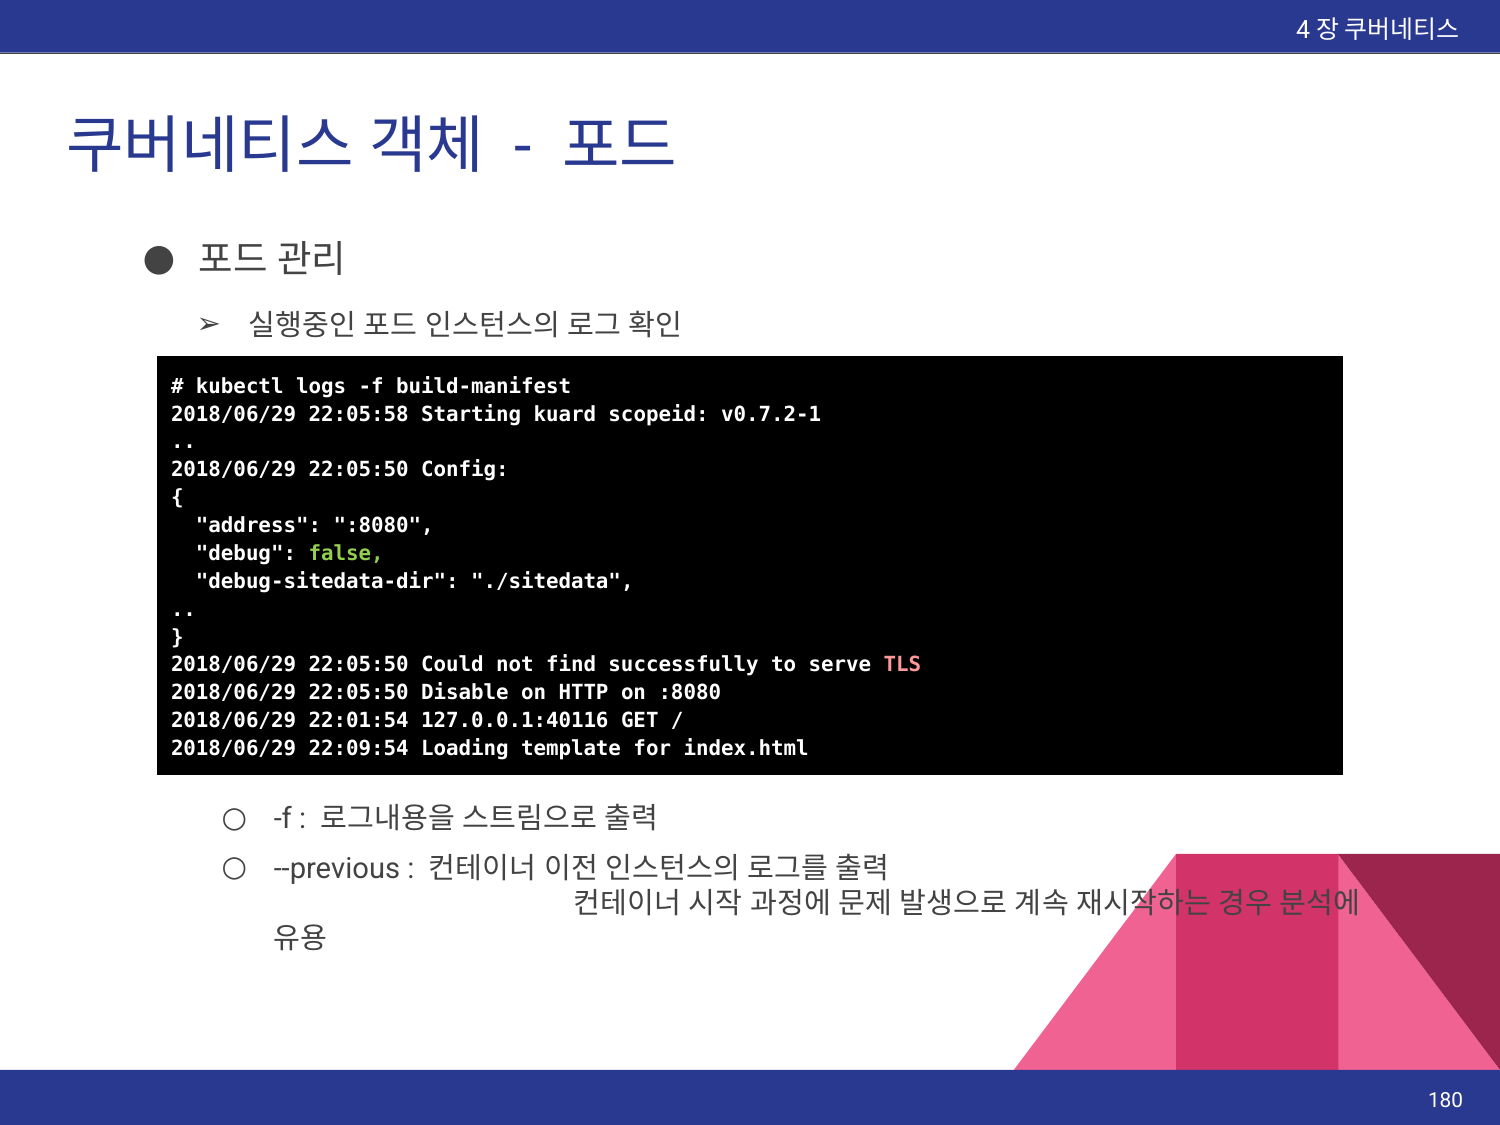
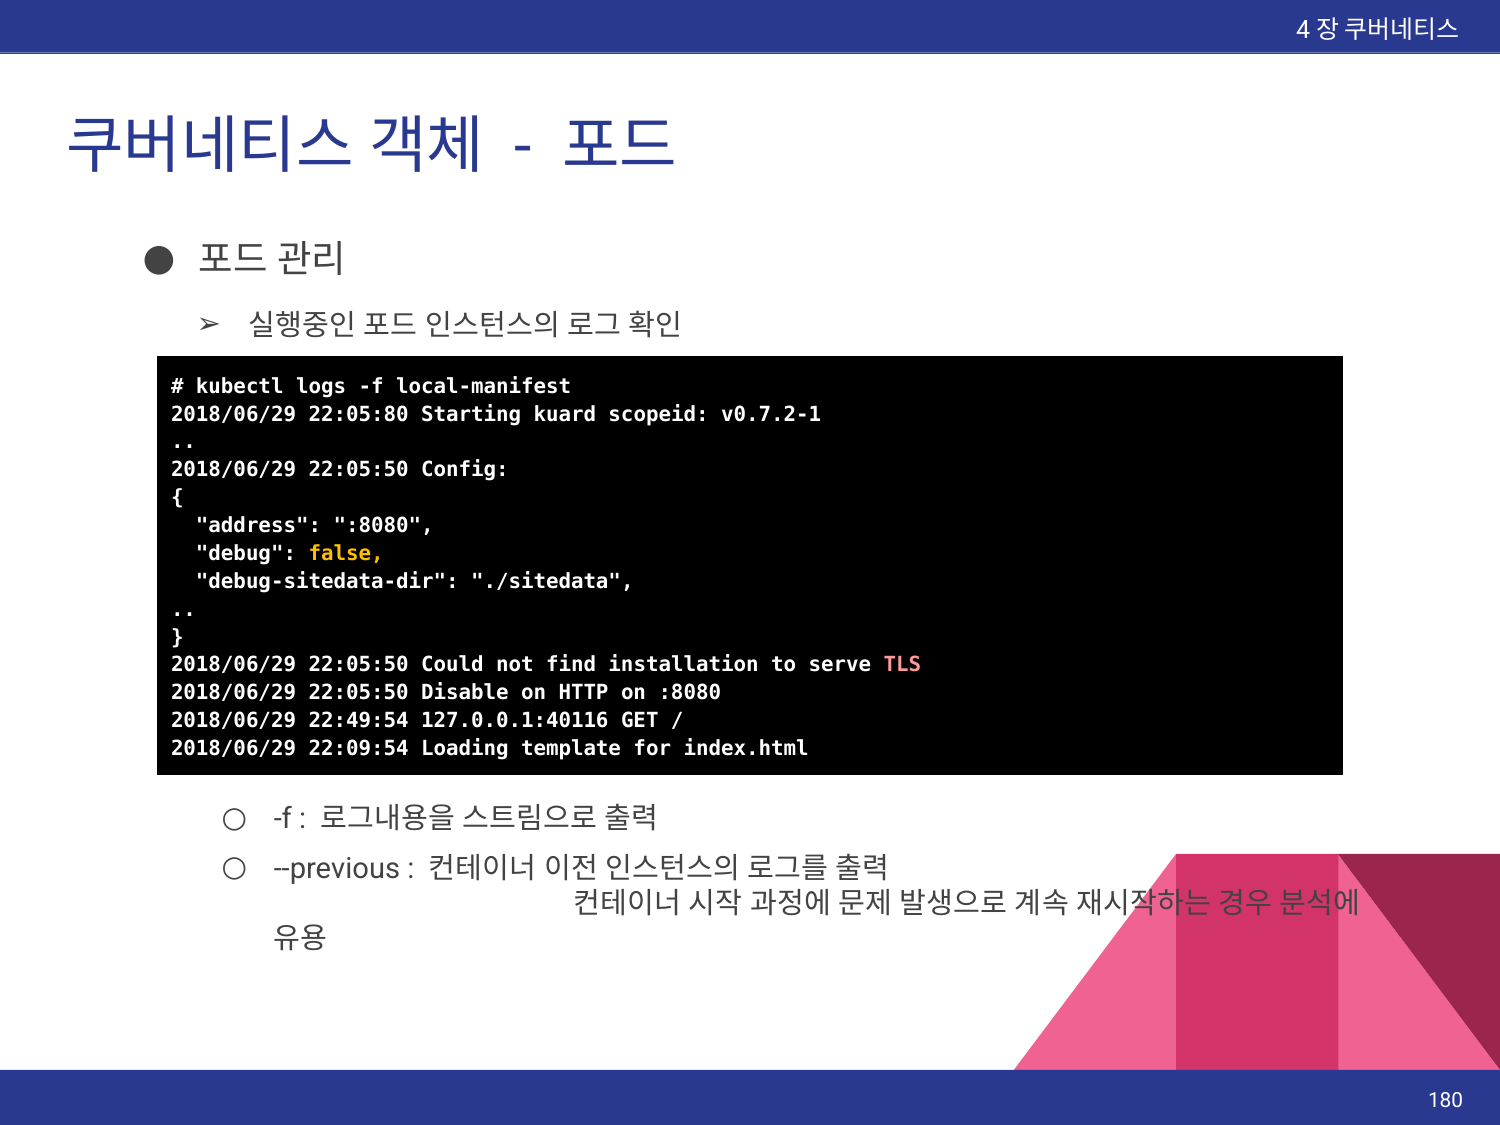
build-manifest: build-manifest -> local-manifest (484, 386)
22:05:58: 22:05:58 -> 22:05:80 (359, 414)
false colour: light green -> yellow (346, 554)
successfully: successfully -> installation (684, 665)
22:01:54: 22:01:54 -> 22:49:54 (359, 721)
